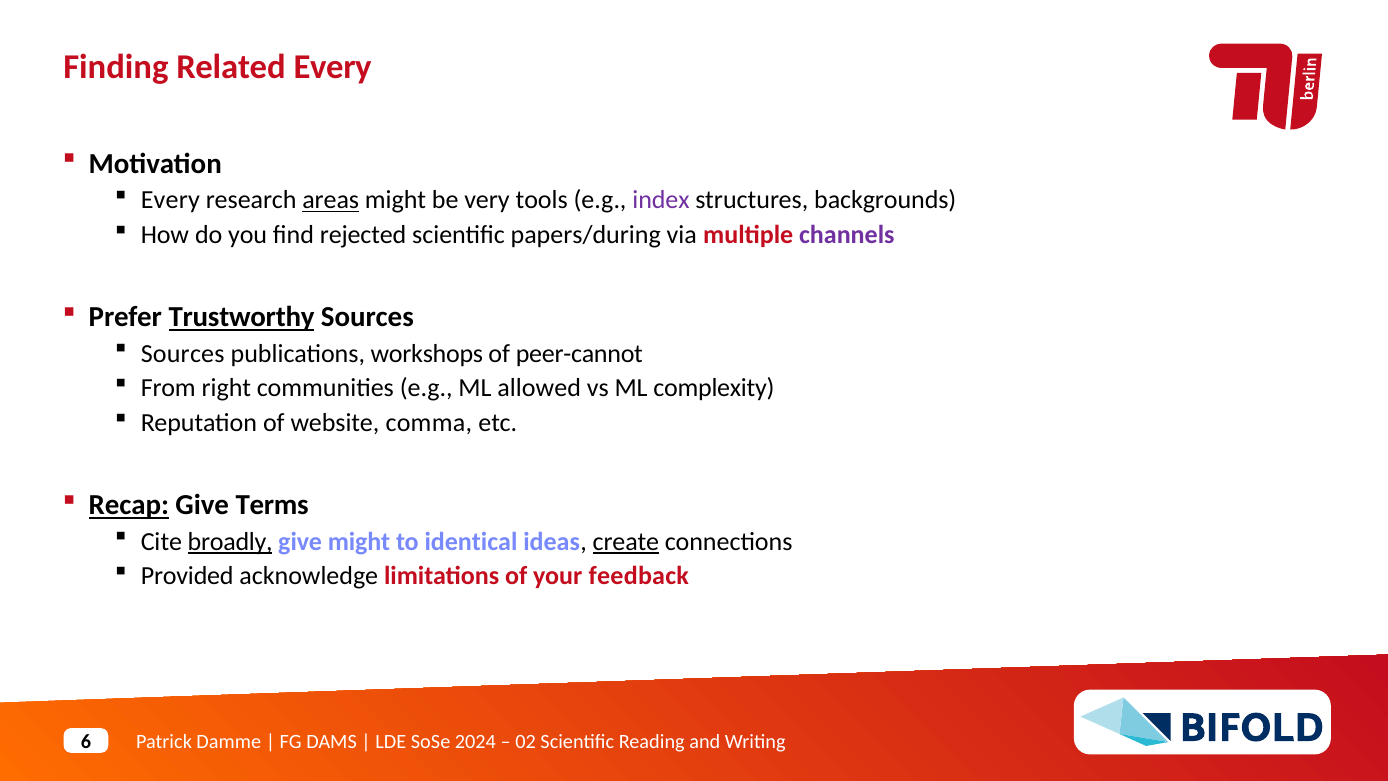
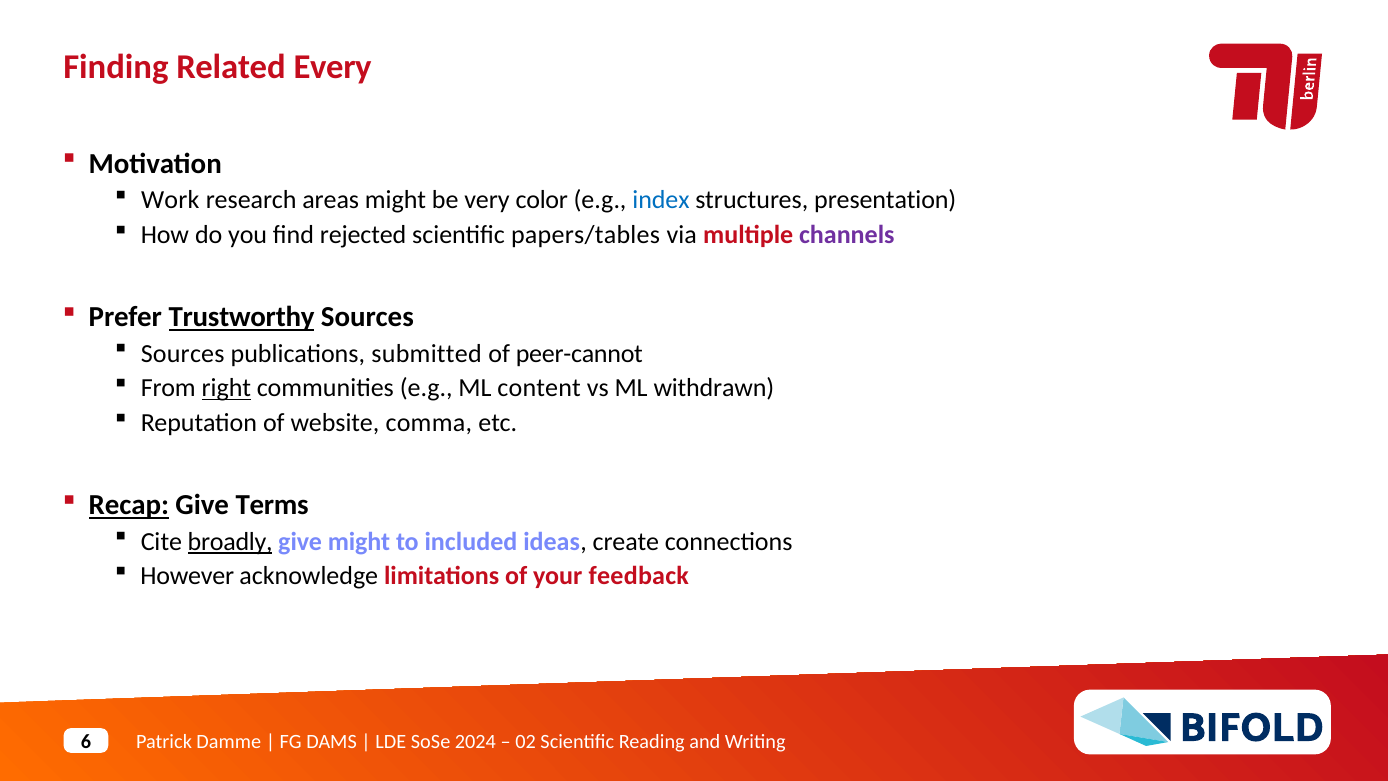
Every: Every -> Work (170, 200)
areas underline: present -> none (331, 200)
tools: tools -> color (542, 200)
index colour: purple -> blue (661, 200)
backgrounds: backgrounds -> presentation (885, 200)
papers/during: papers/during -> papers/tables (586, 235)
workshops: workshops -> submitted (427, 353)
right underline: none -> present (226, 388)
allowed: allowed -> content (539, 388)
complexity: complexity -> withdrawn (714, 388)
identical: identical -> included (471, 541)
create underline: present -> none (626, 541)
Provided: Provided -> However (187, 576)
